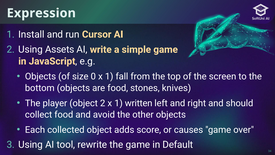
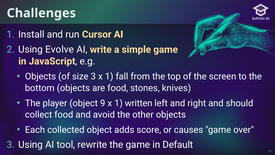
Expression: Expression -> Challenges (41, 13)
Assets: Assets -> Evolve (60, 49)
size 0: 0 -> 3 (93, 76)
object 2: 2 -> 9 (103, 103)
